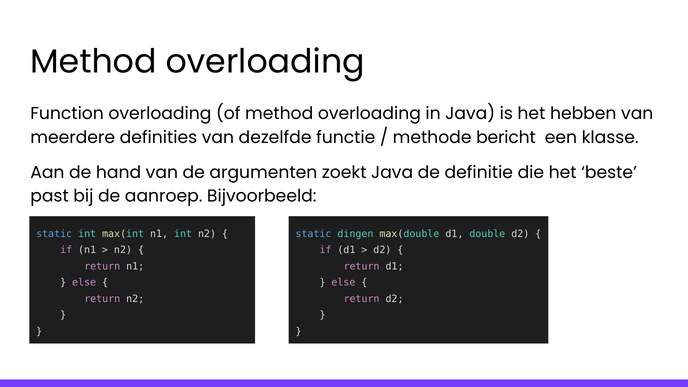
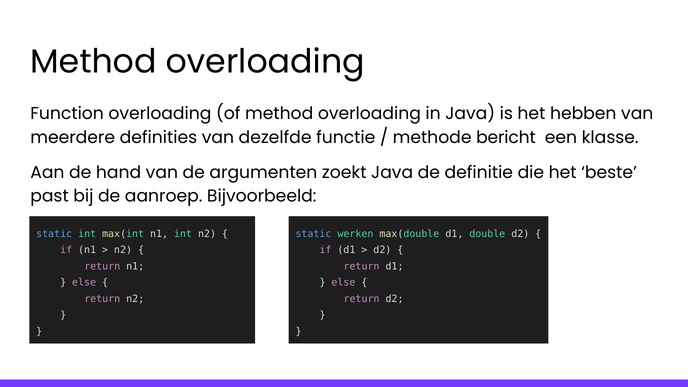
dingen: dingen -> werken (355, 234)
